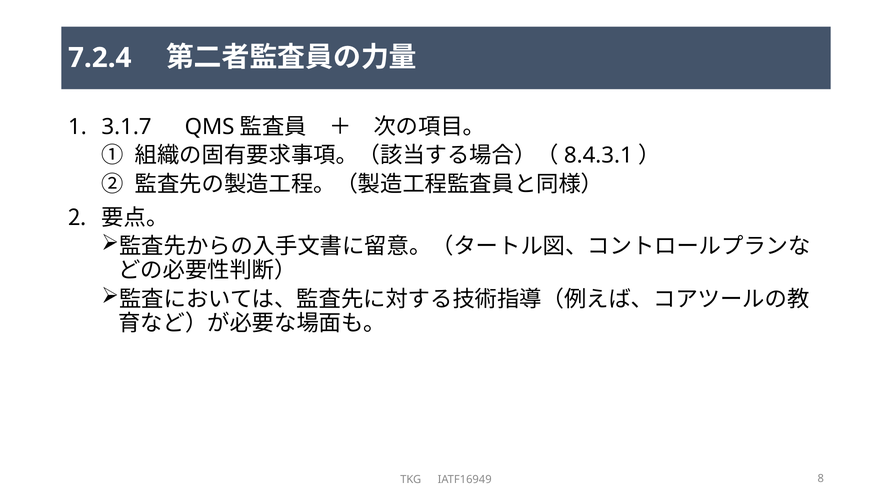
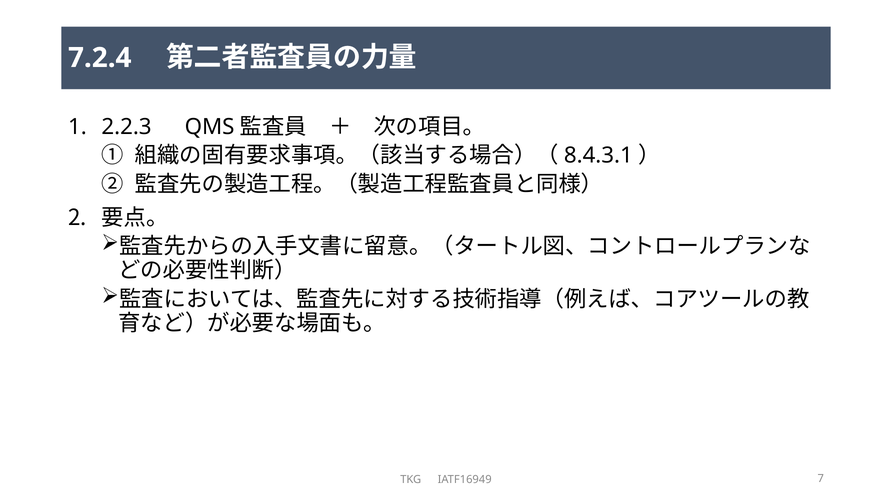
3.1.7: 3.1.7 -> 2.2.3 (127, 127)
8: 8 -> 7 (821, 478)
